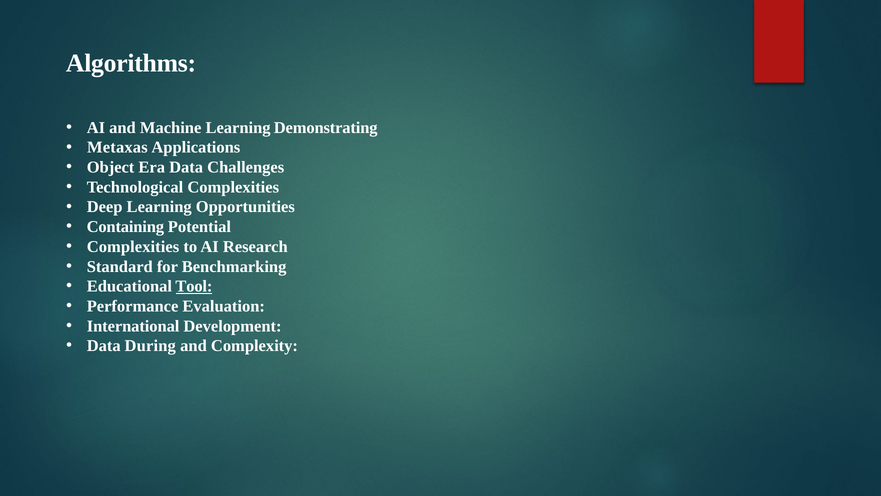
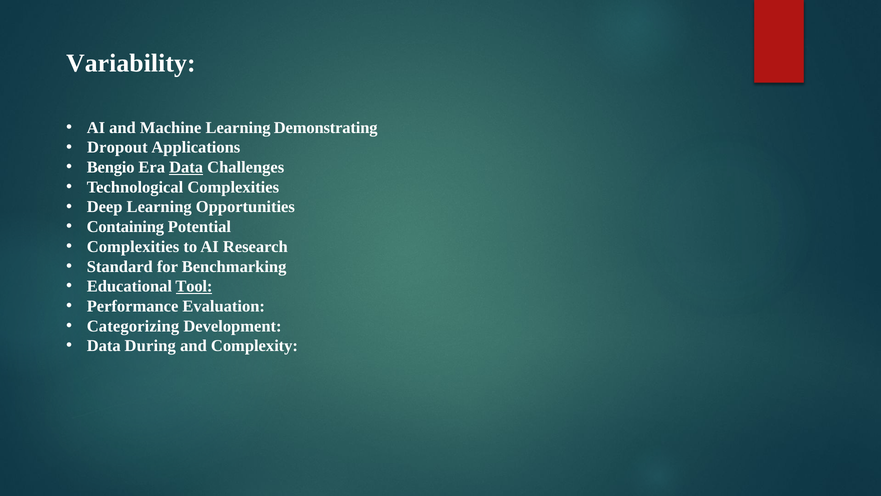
Algorithms: Algorithms -> Variability (131, 63)
Metaxas: Metaxas -> Dropout (117, 147)
Object: Object -> Bengio (111, 167)
Data underline: none -> present (186, 167)
International: International -> Categorizing (133, 326)
